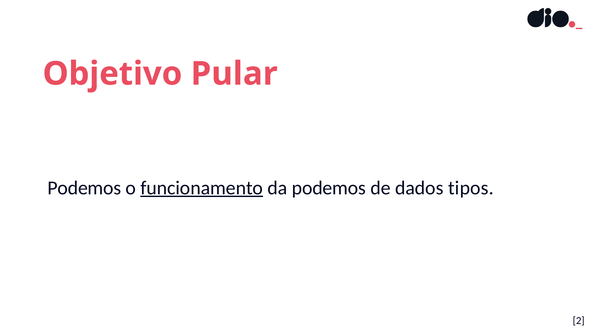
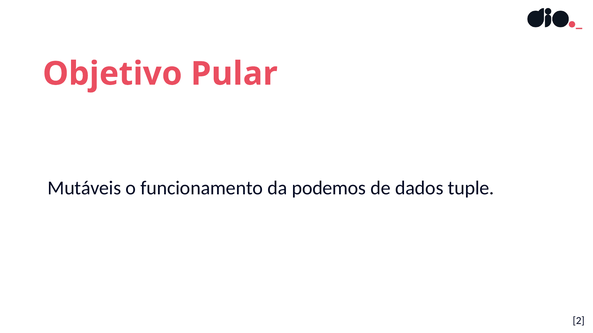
Podemos: Podemos -> Mutáveis (84, 188)
funcionamento underline: present -> none (202, 188)
tipos: tipos -> tuple (471, 188)
